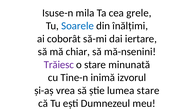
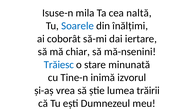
grele: grele -> naltă (139, 13)
Trăiesc colour: purple -> blue (59, 65)
lumea stare: stare -> trăirii (148, 91)
